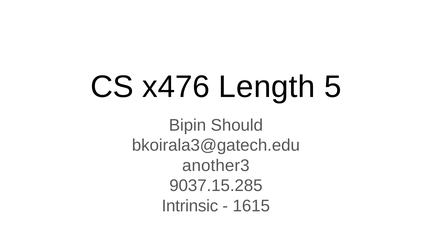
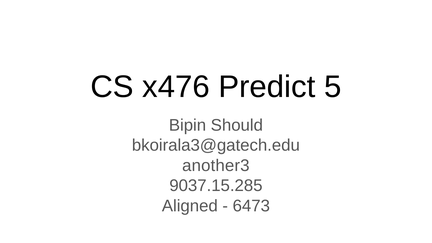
Length: Length -> Predict (267, 87)
Intrinsic: Intrinsic -> Aligned (190, 206)
1615: 1615 -> 6473 (251, 206)
